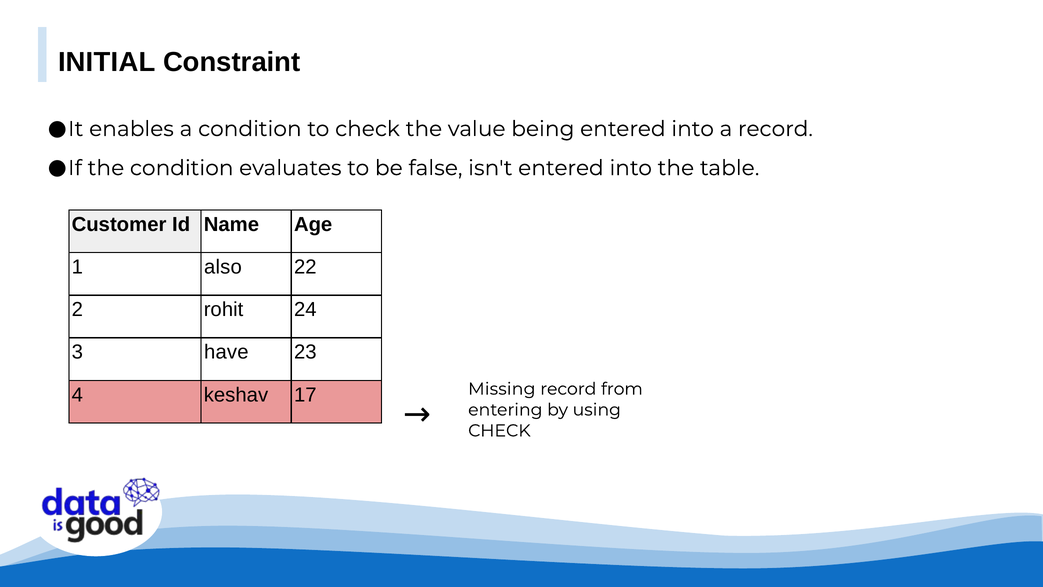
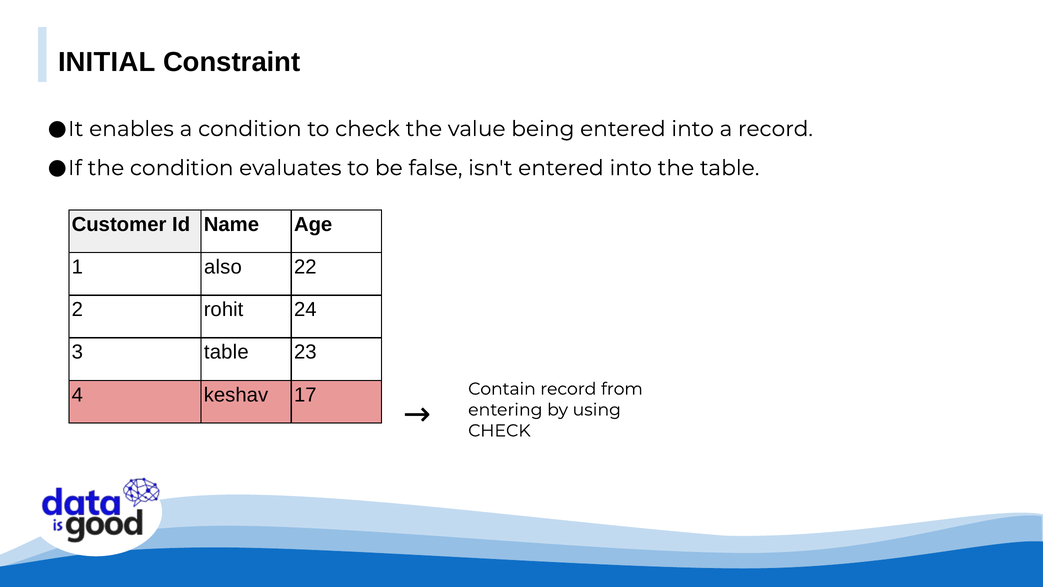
3 have: have -> table (226, 352)
Missing: Missing -> Contain (502, 389)
